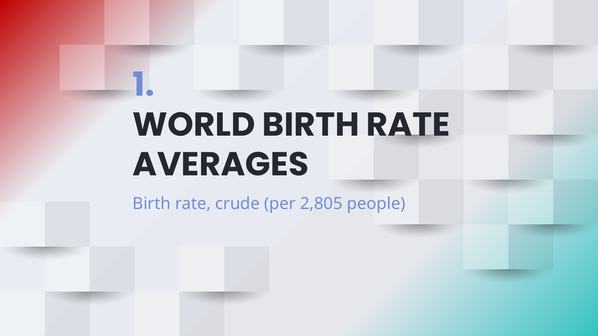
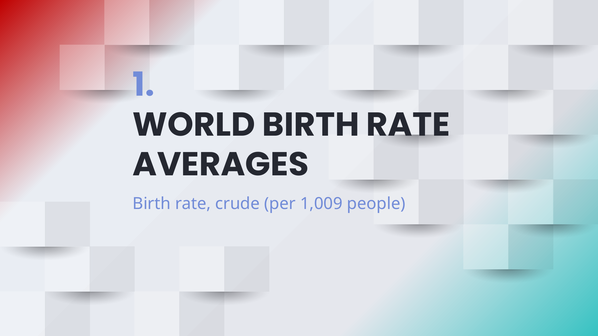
2,805: 2,805 -> 1,009 (321, 204)
